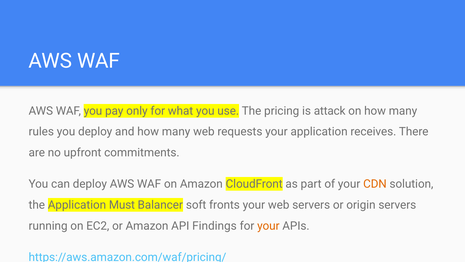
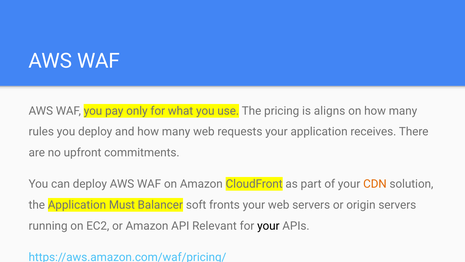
attack: attack -> aligns (330, 111)
Findings: Findings -> Relevant (215, 226)
your colour: orange -> black (268, 226)
